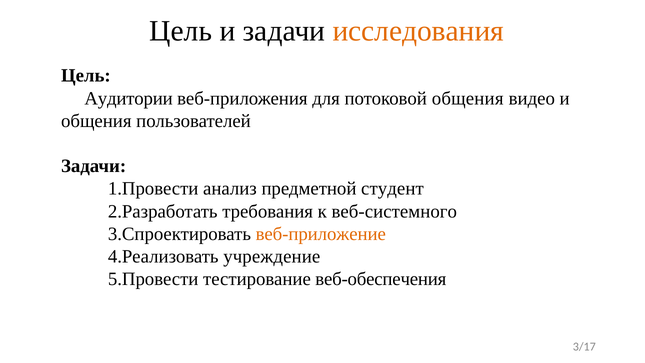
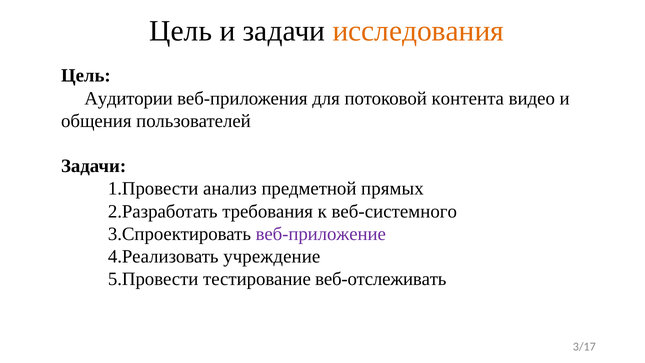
потоковой общения: общения -> контента (468, 98)
студент: студент -> прямых (392, 189)
веб-приложение colour: orange -> purple (321, 234)
веб-обеспечения: веб-обеспечения -> веб-отслеживать (381, 279)
